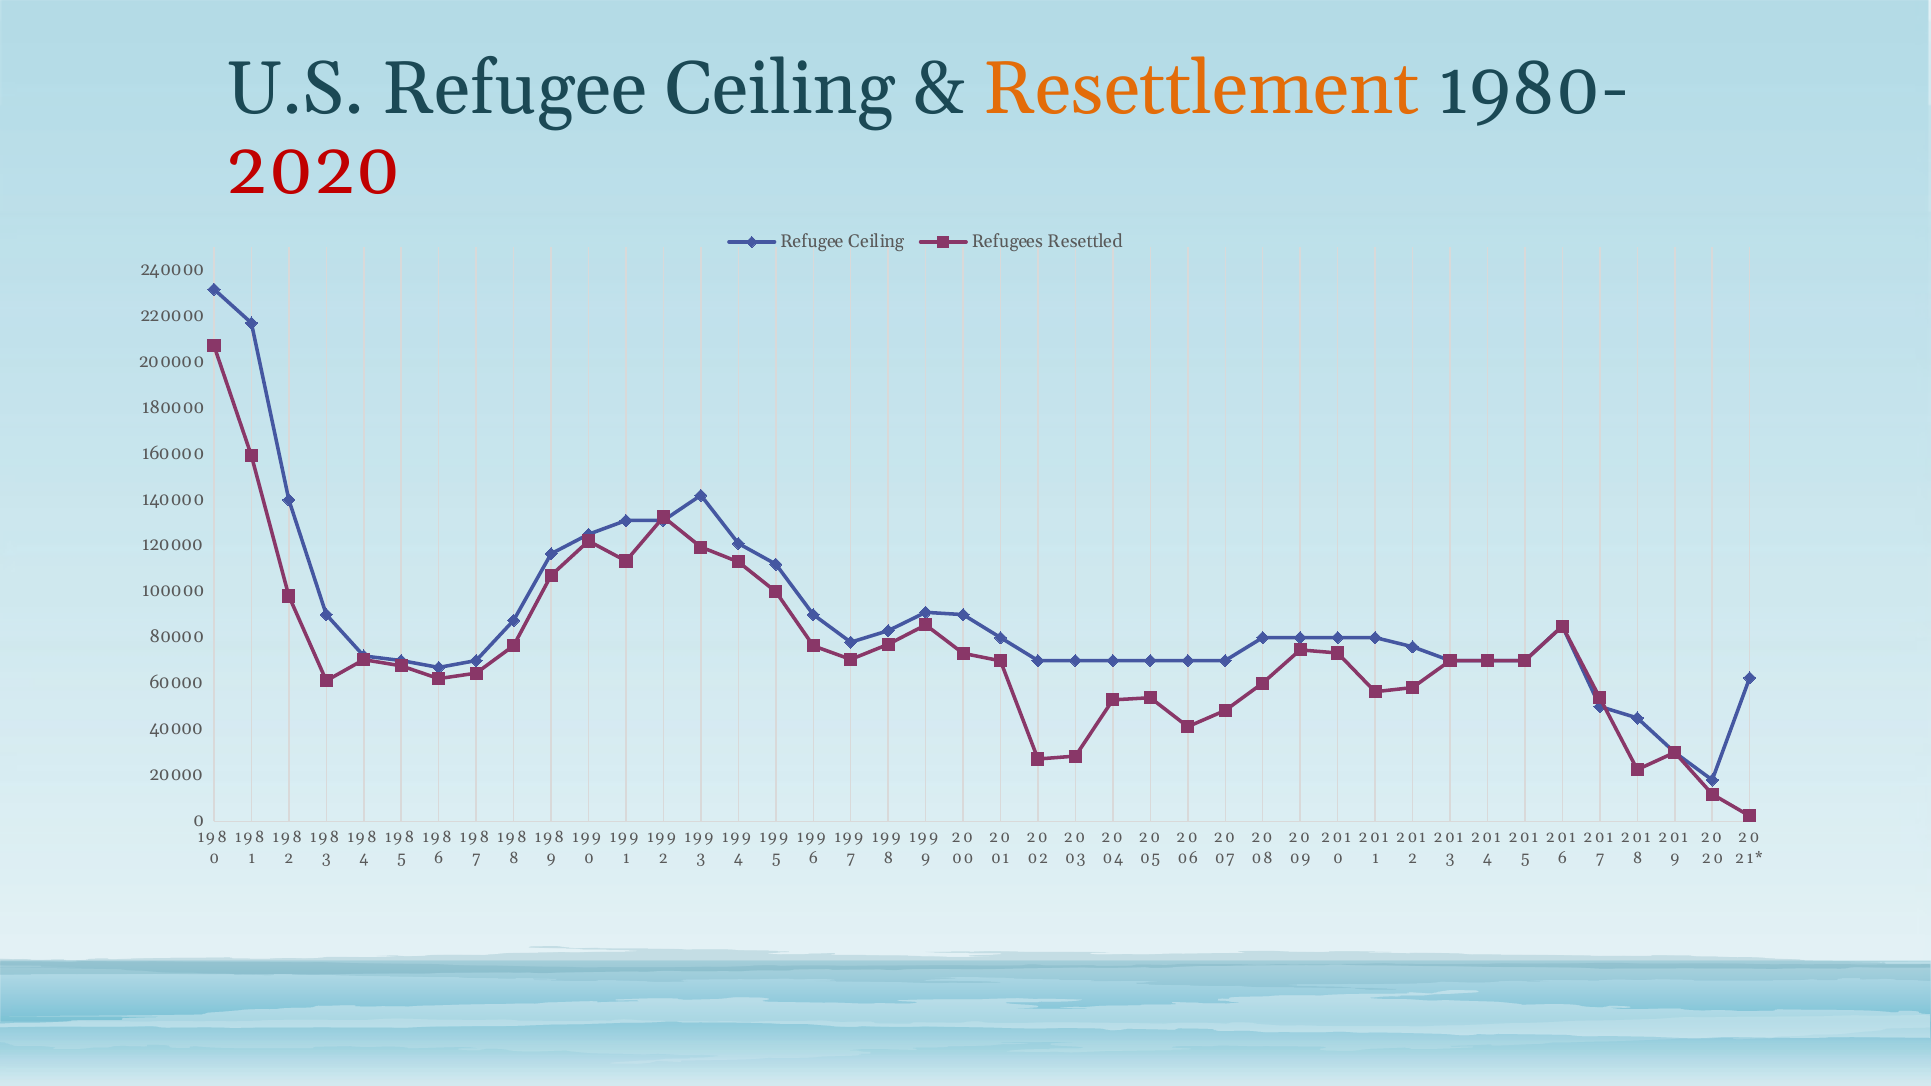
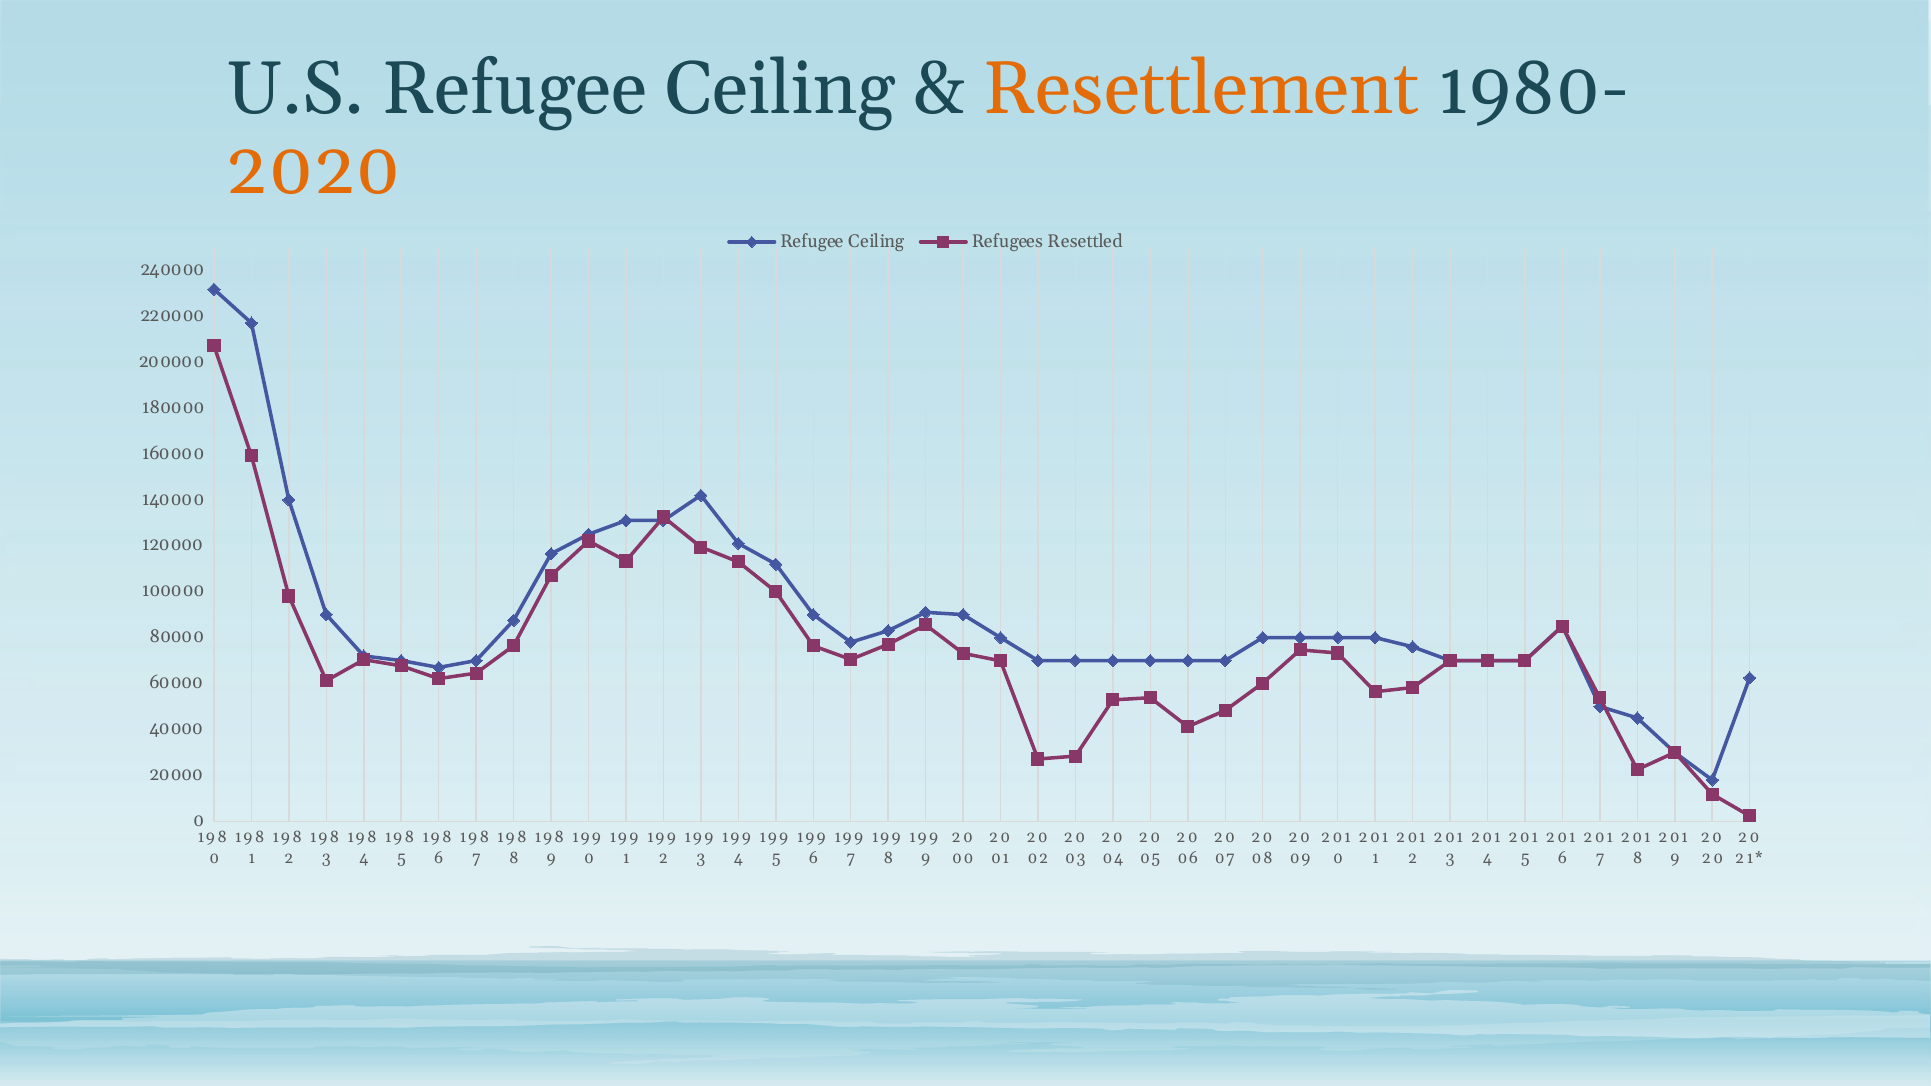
2020 colour: red -> orange (314, 169)
